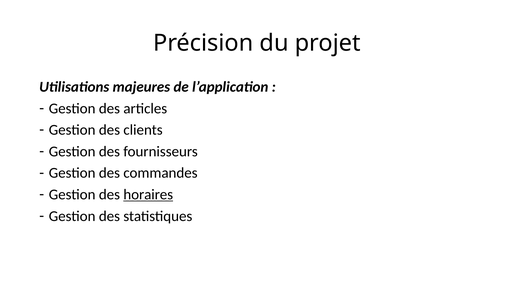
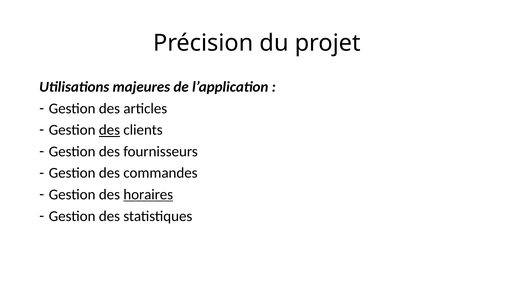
des underline: none -> present (109, 130)
